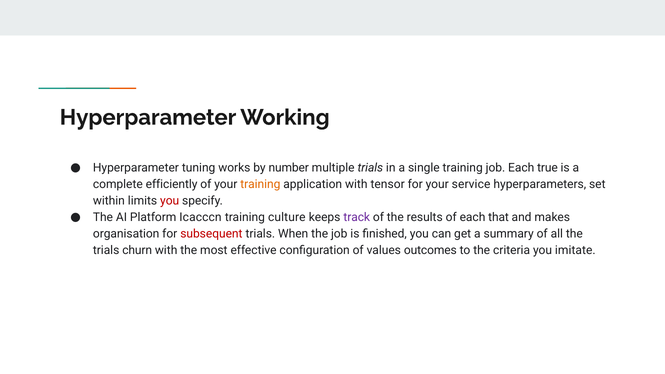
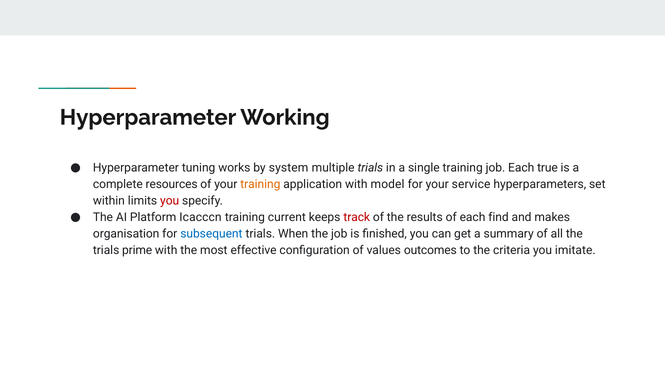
number: number -> system (289, 168)
efficiently: efficiently -> resources (172, 184)
tensor: tensor -> model (388, 184)
culture: culture -> current (287, 217)
track colour: purple -> red (357, 217)
that: that -> find (499, 217)
subsequent colour: red -> blue (211, 234)
churn: churn -> prime (137, 250)
